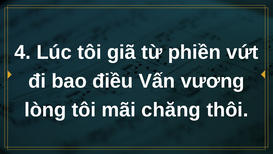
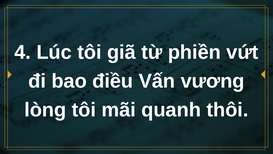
chăng: chăng -> quanh (171, 110)
